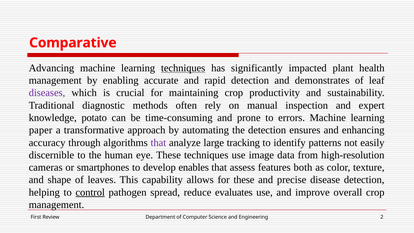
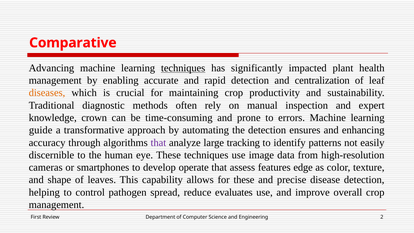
demonstrates: demonstrates -> centralization (322, 80)
diseases colour: purple -> orange (47, 93)
potato: potato -> crown (94, 118)
paper: paper -> guide (41, 130)
enables: enables -> operate (194, 167)
both: both -> edge (303, 167)
control underline: present -> none (90, 192)
